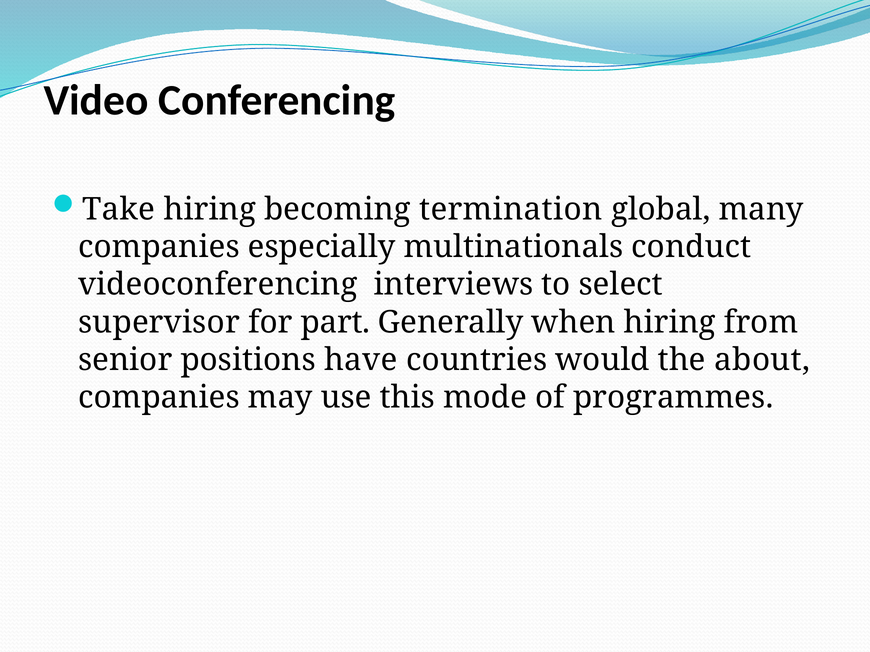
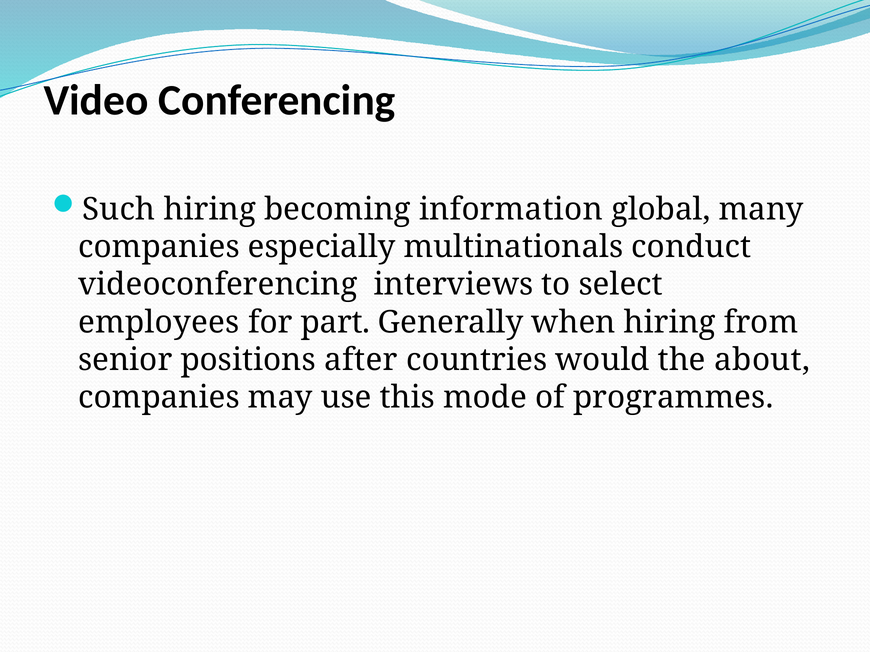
Take: Take -> Such (119, 209)
termination: termination -> information (511, 209)
supervisor: supervisor -> employees (159, 322)
have: have -> after (361, 360)
